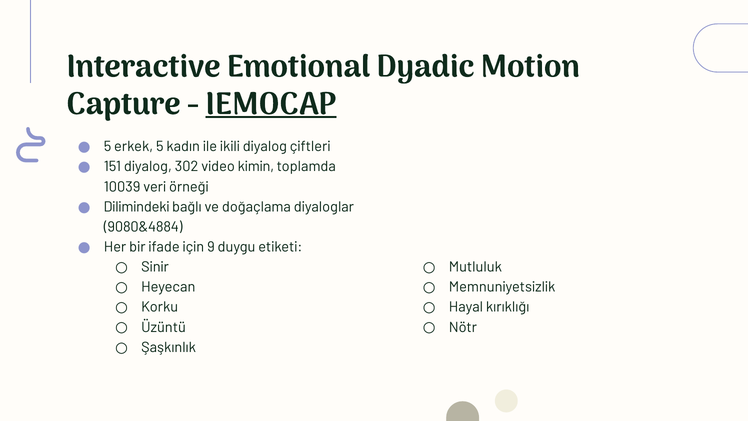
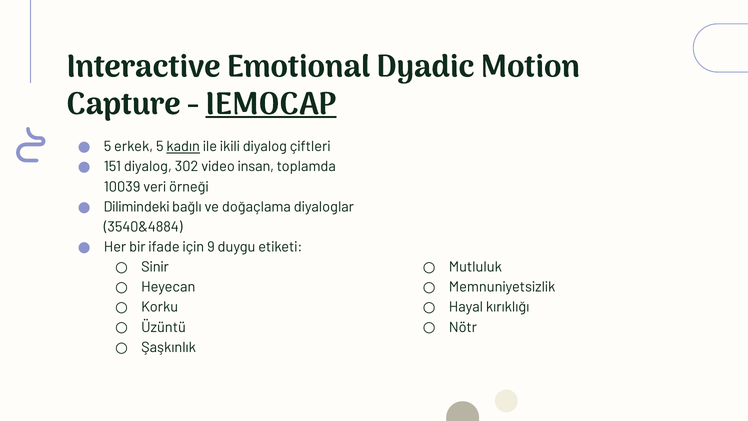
kadın underline: none -> present (183, 147)
kimin: kimin -> insan (256, 167)
9080&4884: 9080&4884 -> 3540&4884 (143, 227)
